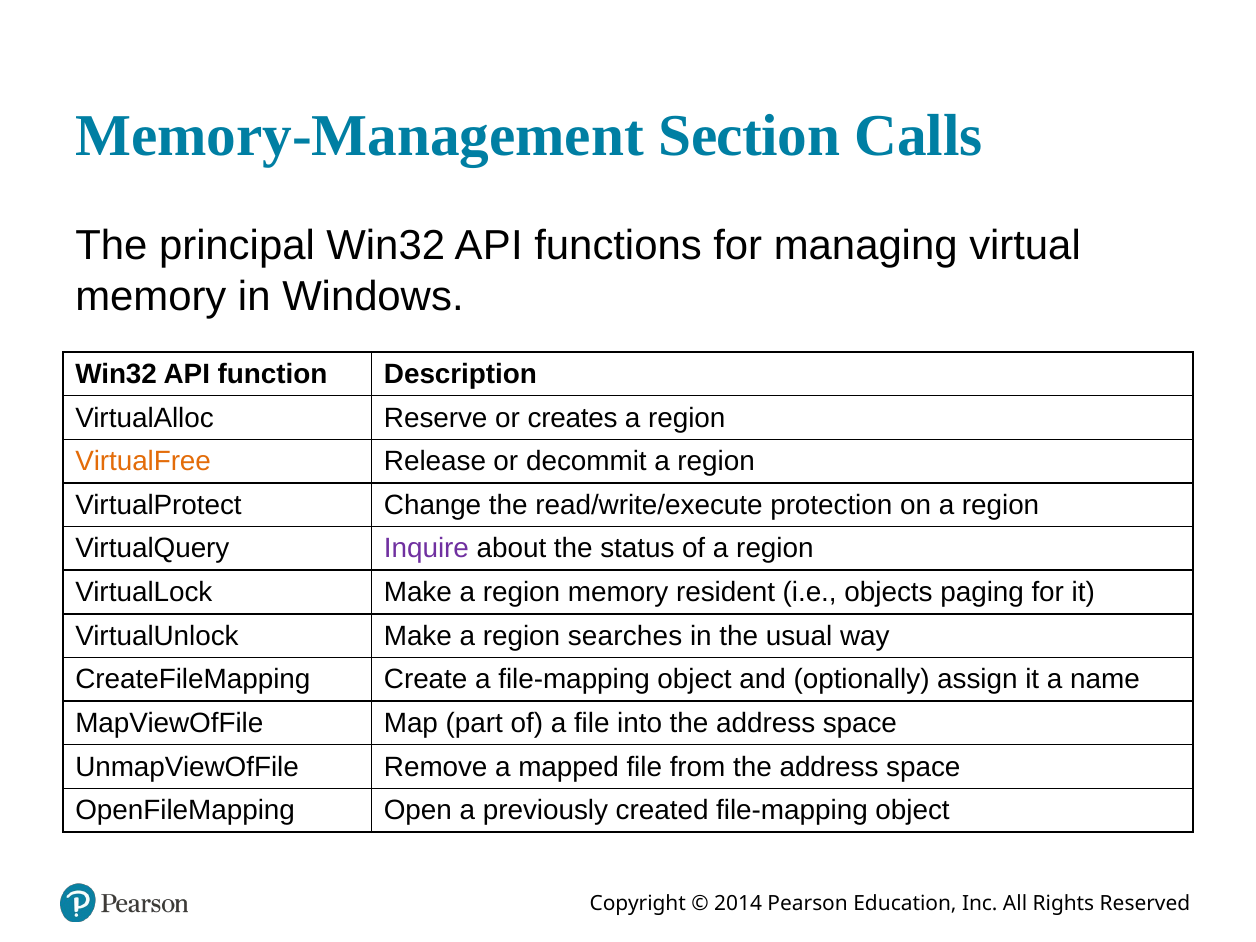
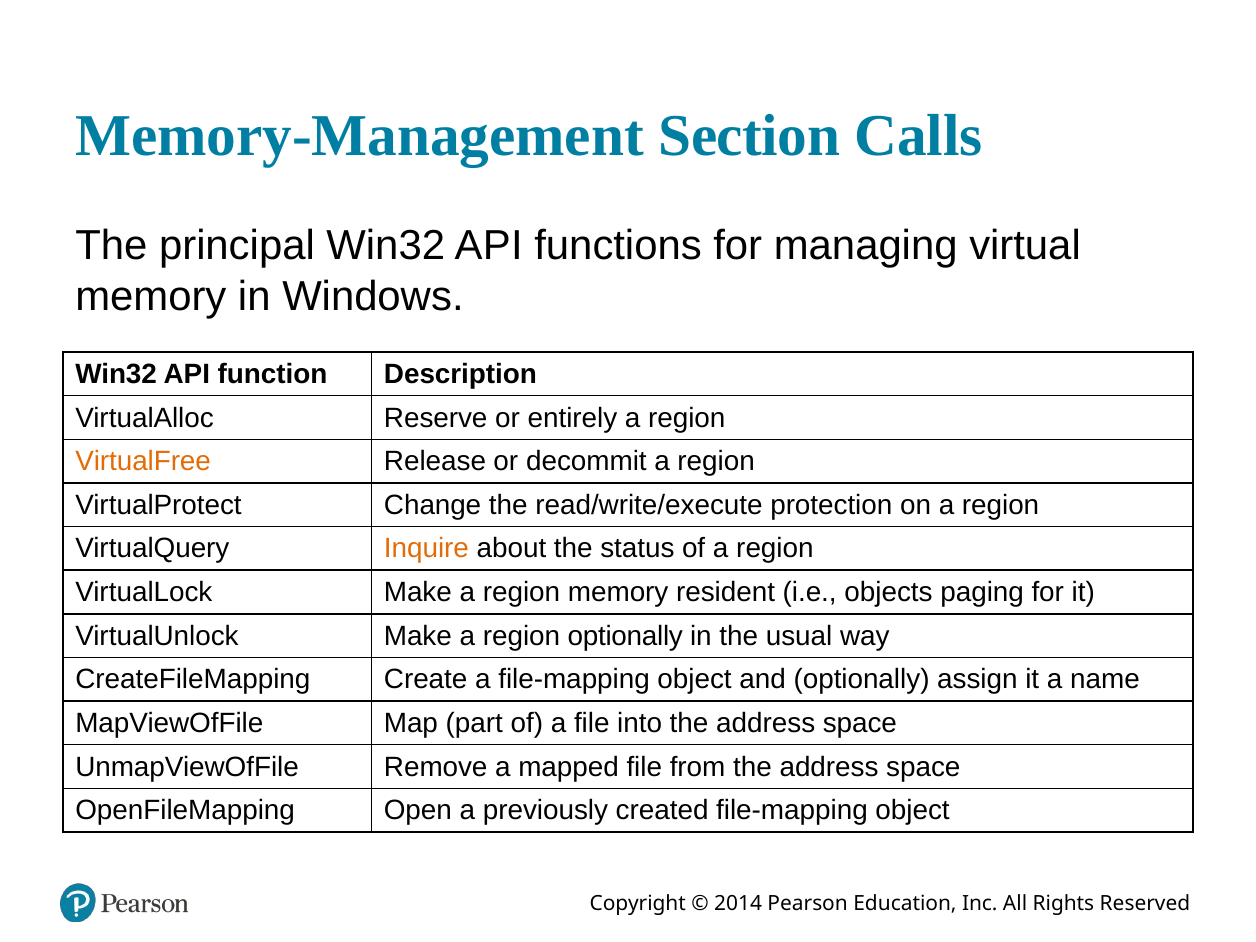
creates: creates -> entirely (572, 418)
Inquire colour: purple -> orange (426, 549)
region searches: searches -> optionally (625, 636)
